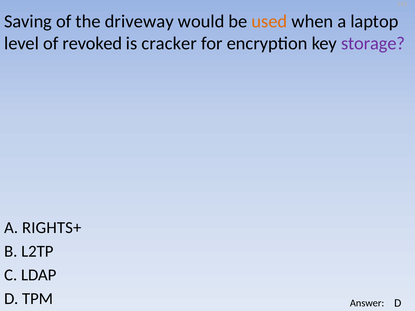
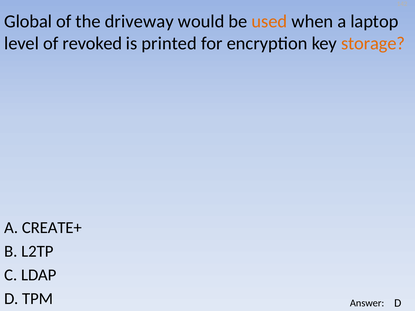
Saving: Saving -> Global (28, 21)
cracker: cracker -> printed (169, 43)
storage colour: purple -> orange (373, 43)
RIGHTS+: RIGHTS+ -> CREATE+ (52, 228)
